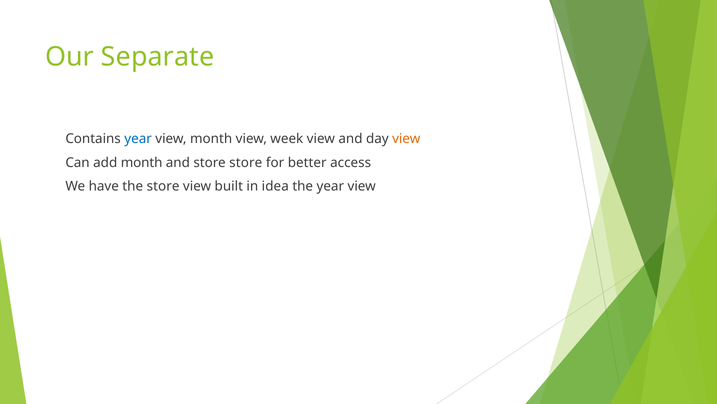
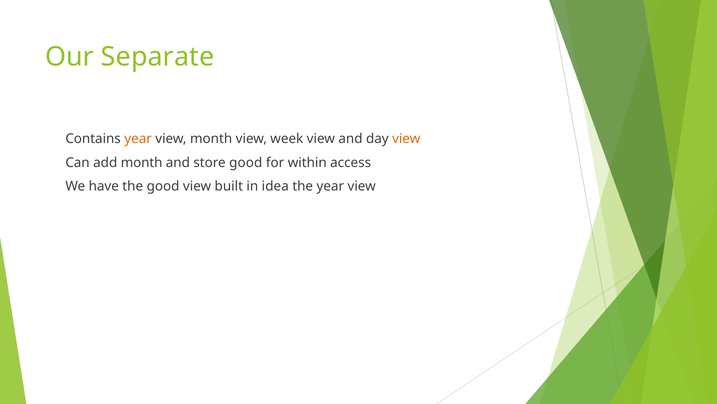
year colour: blue -> orange (138, 139)
store store: store -> good (246, 162)
better: better -> within (307, 162)
the store: store -> good (163, 186)
